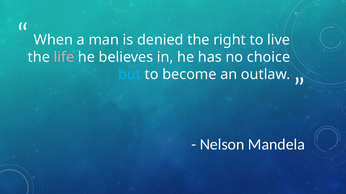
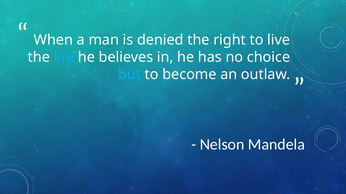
life colour: pink -> light blue (64, 57)
